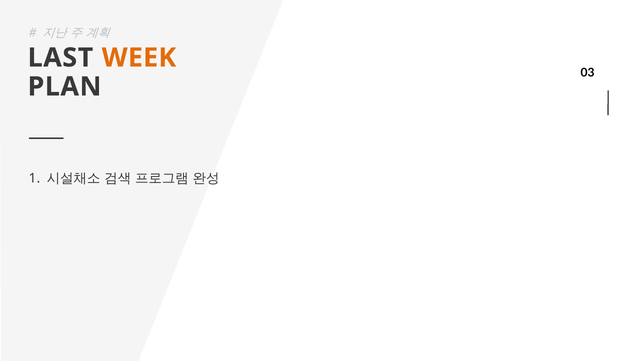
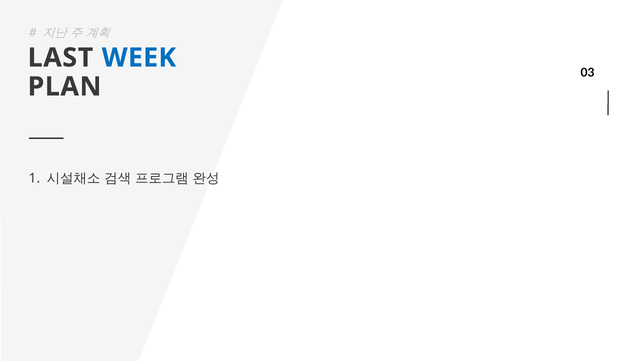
WEEK colour: orange -> blue (139, 58)
